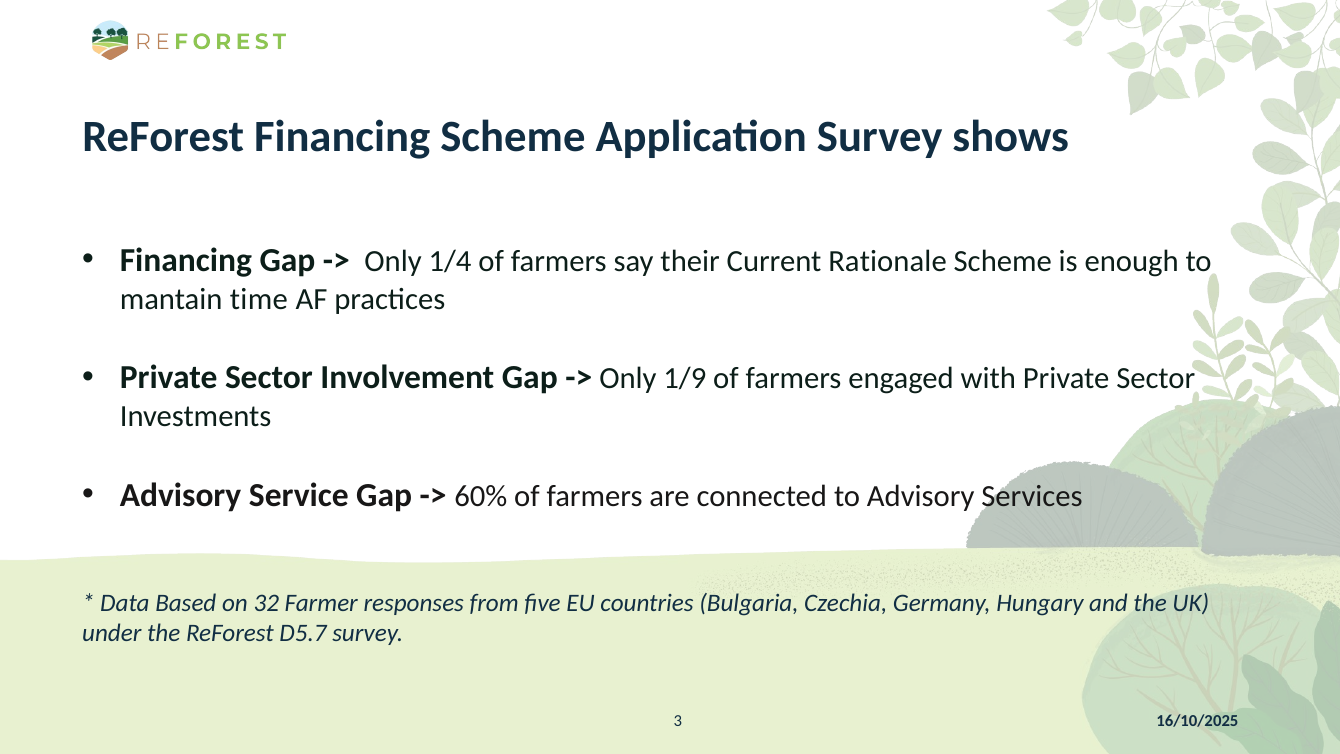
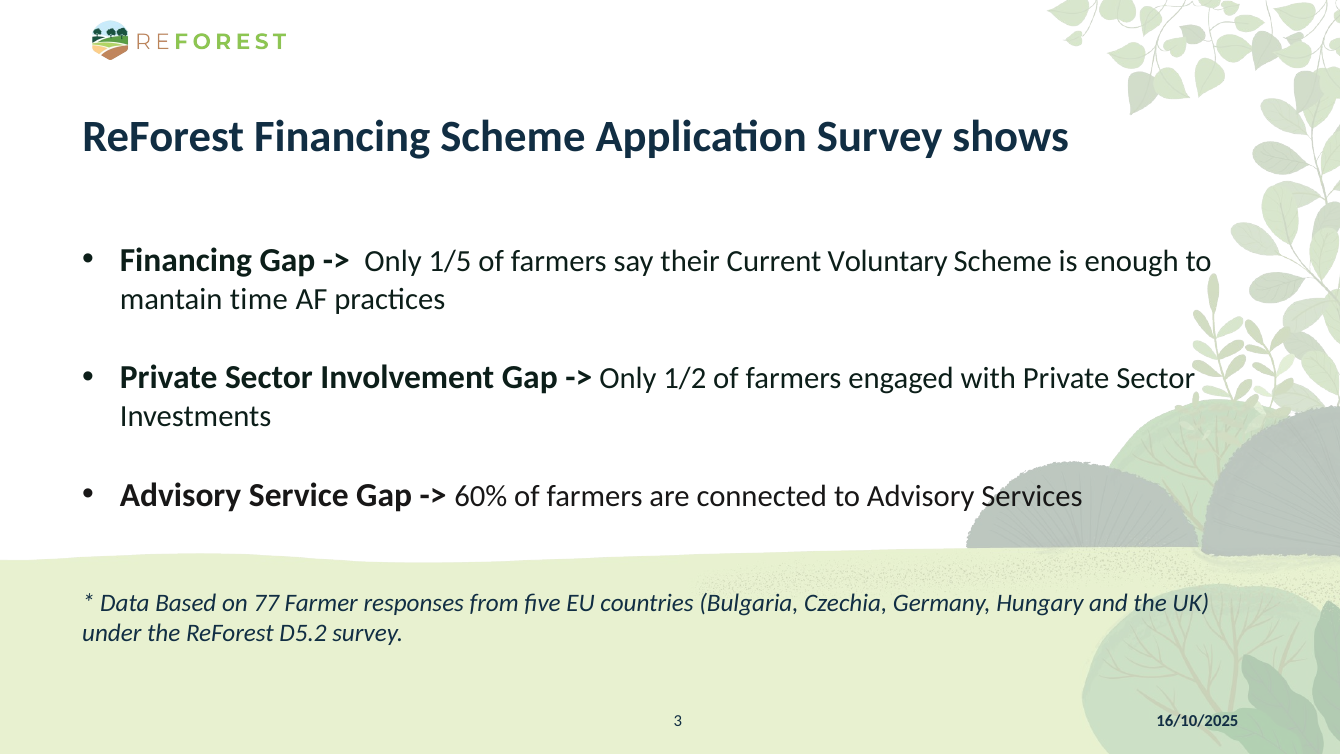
1/4: 1/4 -> 1/5 (450, 261)
Rationale: Rationale -> Voluntary (888, 261)
1/9: 1/9 -> 1/2 (685, 379)
32: 32 -> 77 (266, 603)
D5.7: D5.7 -> D5.2 (303, 633)
